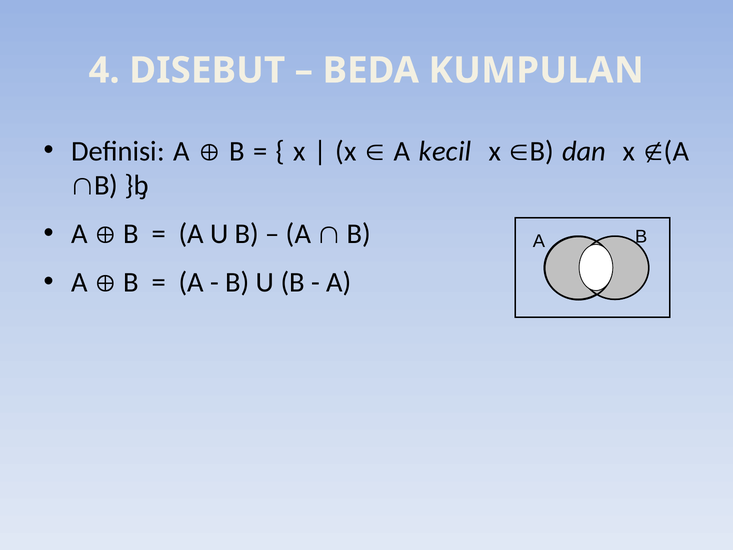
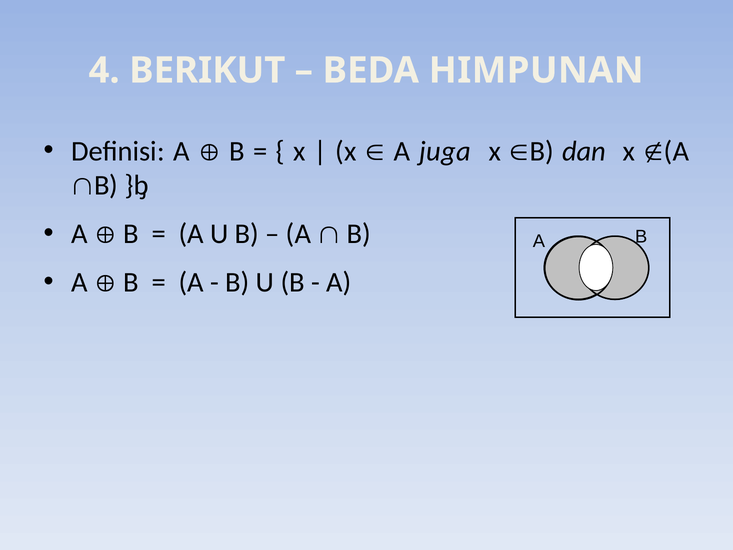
DISEBUT: DISEBUT -> BERIKUT (207, 70)
KUMPULAN: KUMPULAN -> HIMPUNAN (536, 70)
kecil: kecil -> juga (445, 151)
